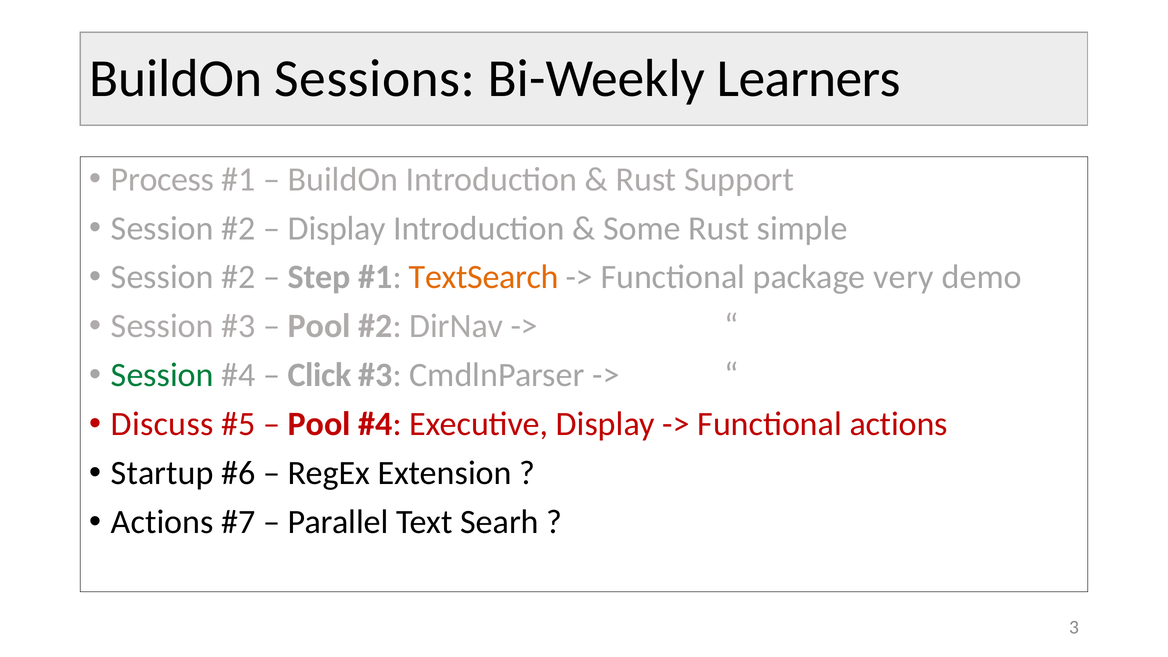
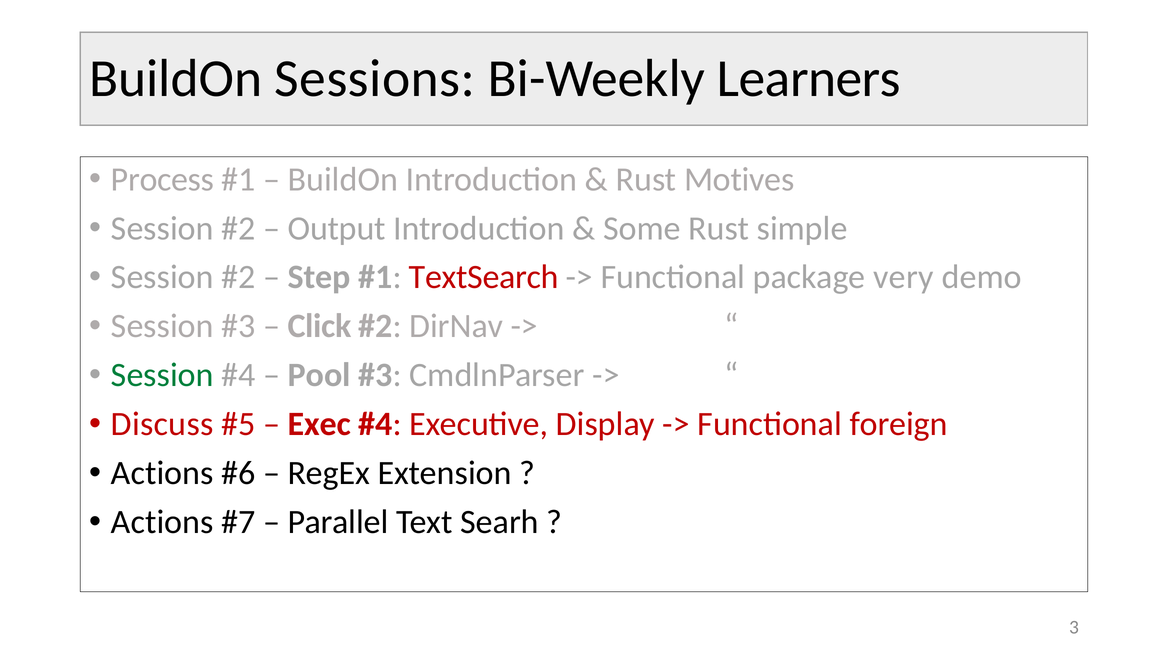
Support: Support -> Motives (739, 179)
Display: Display -> Output (337, 228)
TextSearch colour: orange -> red (484, 277)
Pool: Pool -> Click (319, 326)
Click: Click -> Pool (319, 375)
Pool: Pool -> Exec (319, 424)
Functional actions: actions -> foreign (899, 424)
Startup: Startup -> Actions (162, 473)
